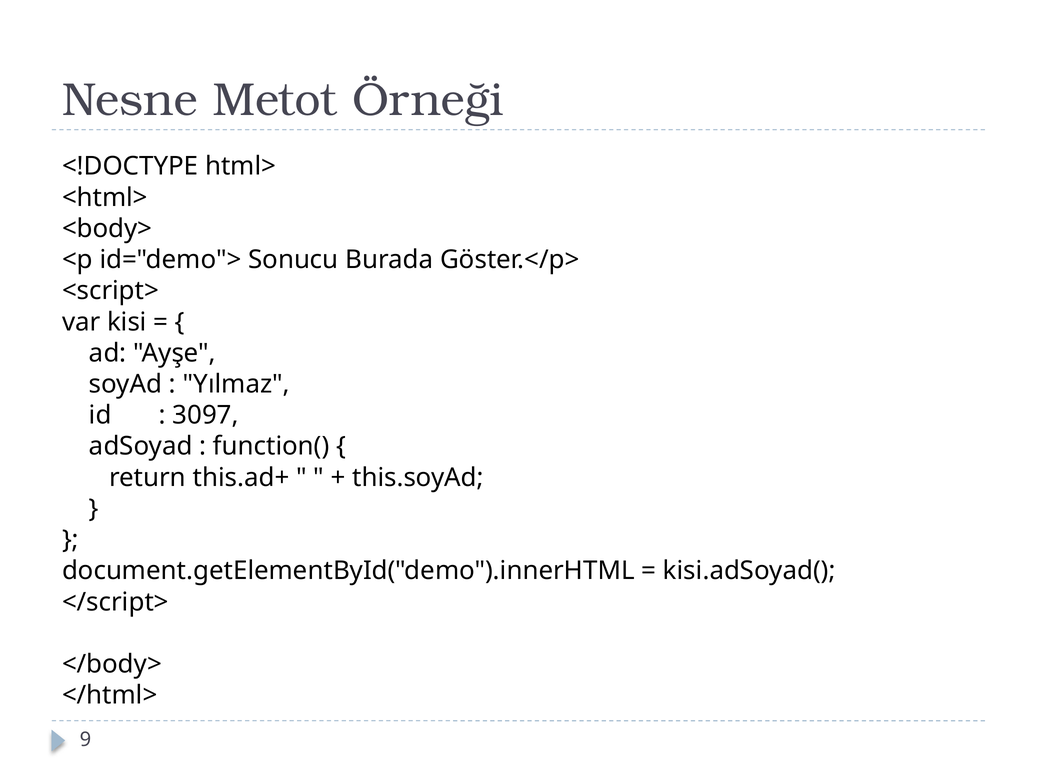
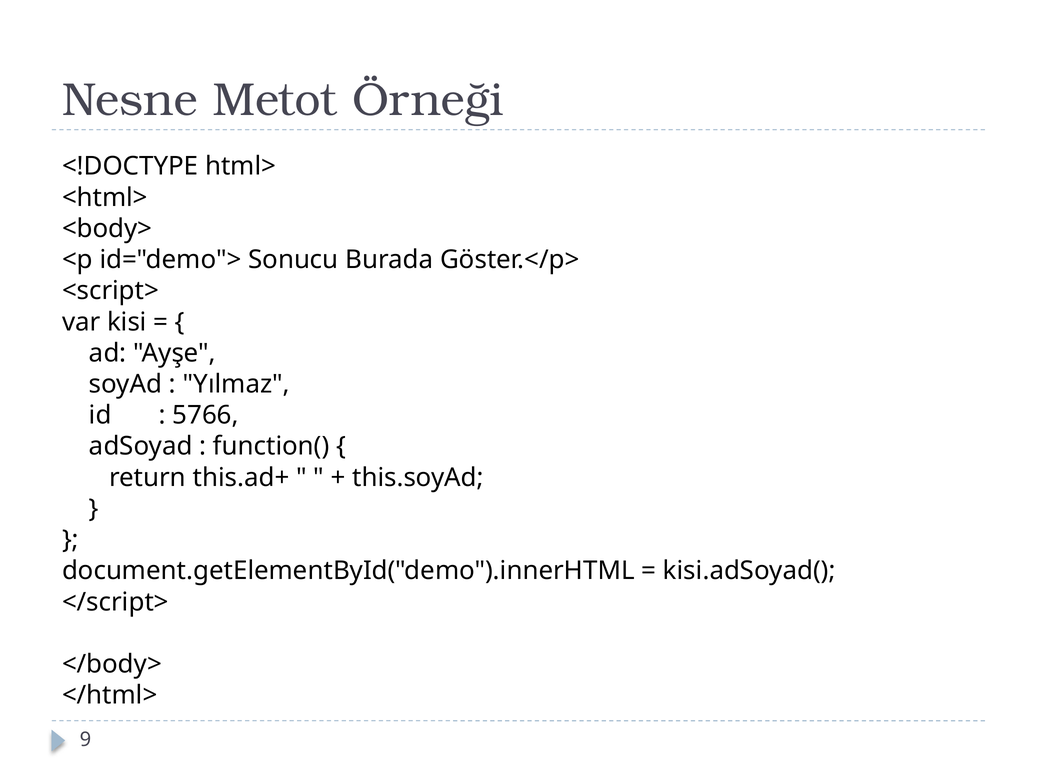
3097: 3097 -> 5766 (206, 415)
